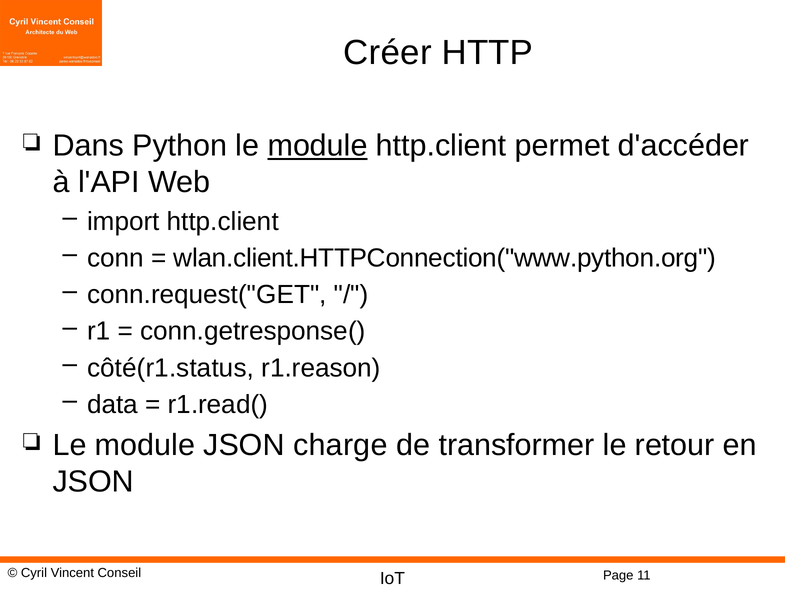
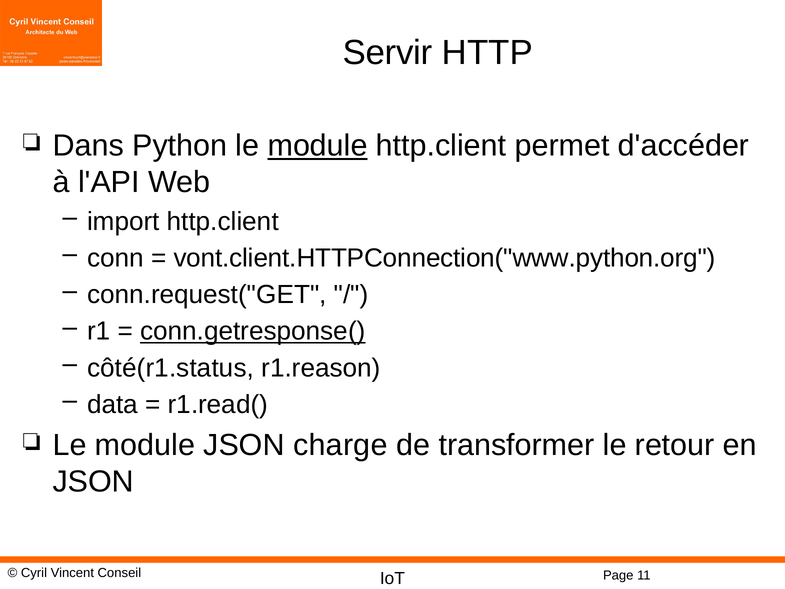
Créer: Créer -> Servir (388, 53)
wlan.client.HTTPConnection("www.python.org: wlan.client.HTTPConnection("www.python.org -> vont.client.HTTPConnection("www.python.org (445, 258)
conn.getresponse( underline: none -> present (253, 331)
